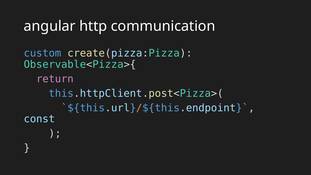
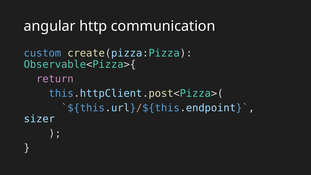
const: const -> sizer (39, 119)
